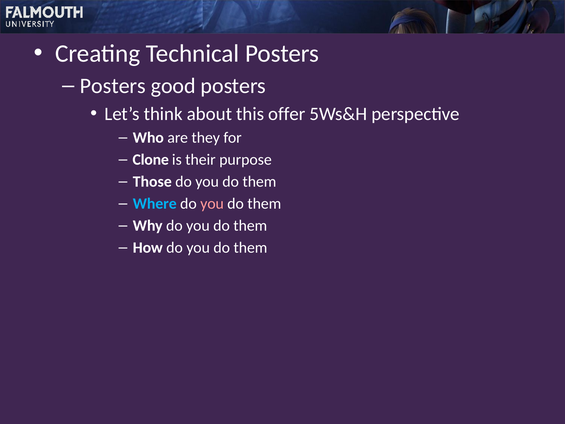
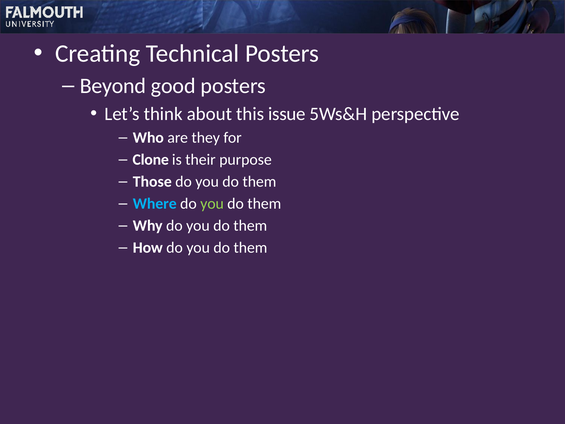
Posters: Posters -> Beyond (113, 86)
offer: offer -> issue (287, 114)
you colour: pink -> light green (212, 204)
